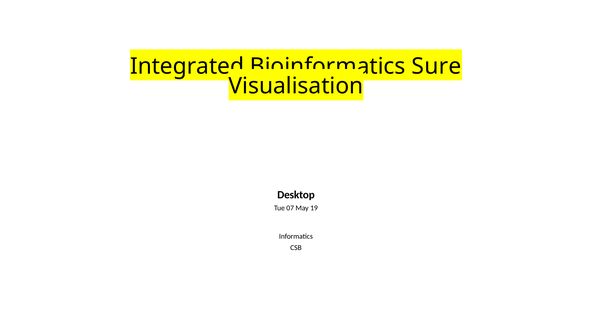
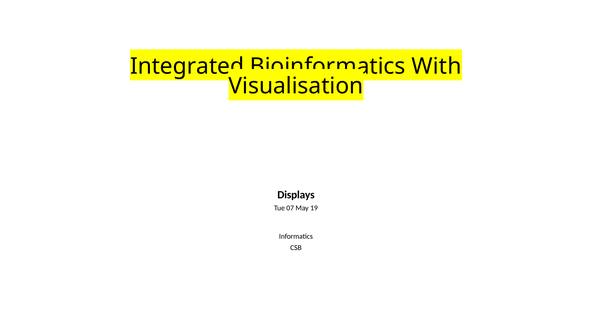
Sure: Sure -> With (436, 66)
Desktop: Desktop -> Displays (296, 195)
